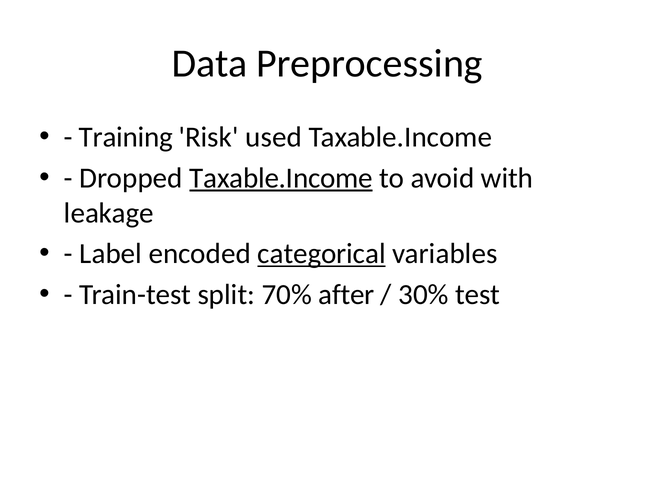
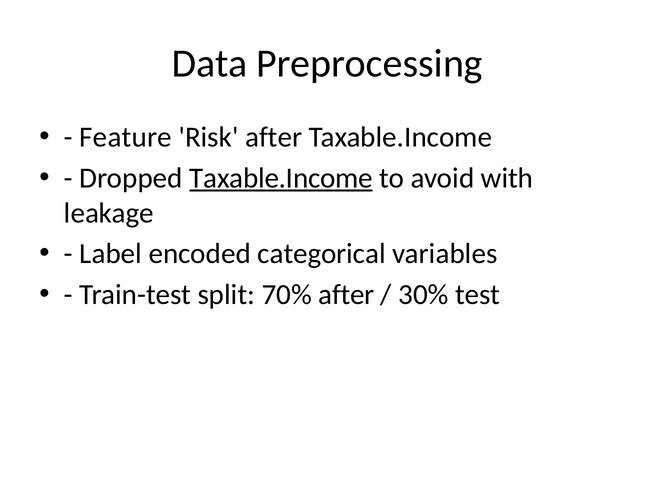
Training: Training -> Feature (126, 137)
Risk used: used -> after (274, 137)
categorical underline: present -> none (322, 254)
